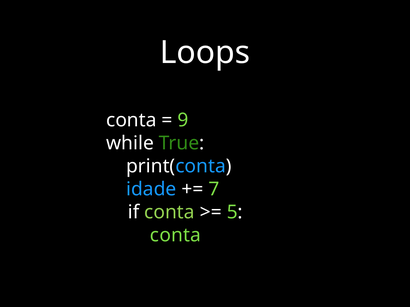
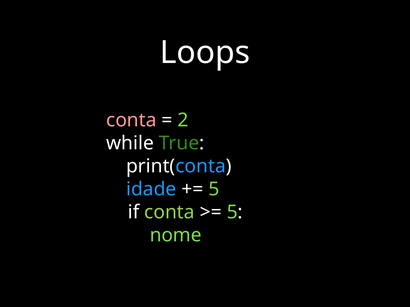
conta colour: white -> pink (131, 120)
9: 9 -> 2 (183, 120)
7: 7 -> 5 (214, 189)
conta: conta -> nome (176, 236)
